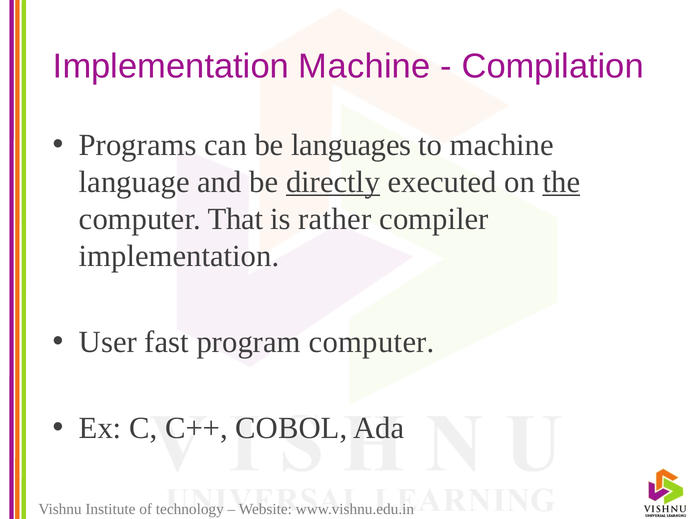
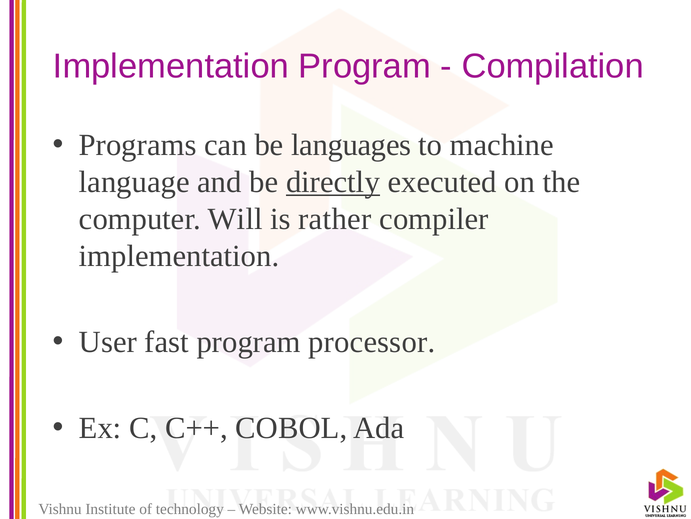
Implementation Machine: Machine -> Program (365, 66)
the underline: present -> none (561, 182)
That: That -> Will (235, 219)
program computer: computer -> processor (372, 342)
